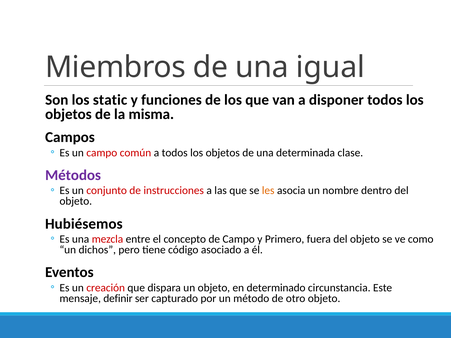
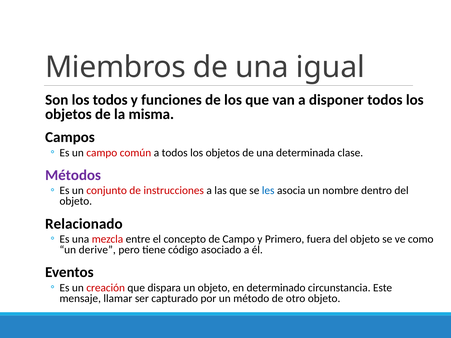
los static: static -> todos (110, 100)
les colour: orange -> blue (268, 191)
Hubiésemos: Hubiésemos -> Relacionado (84, 224)
dichos: dichos -> derive (97, 250)
definir: definir -> llamar (118, 299)
